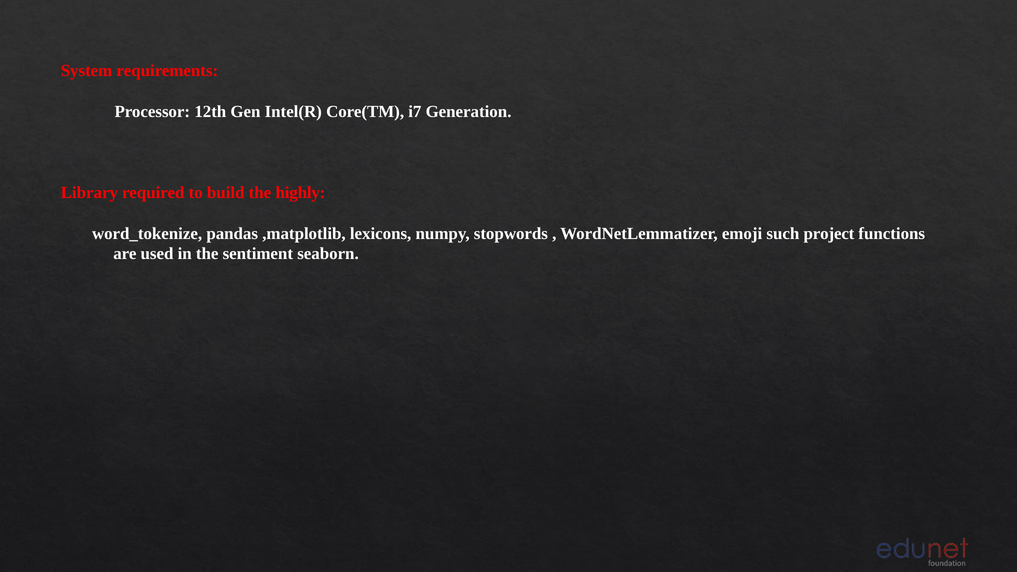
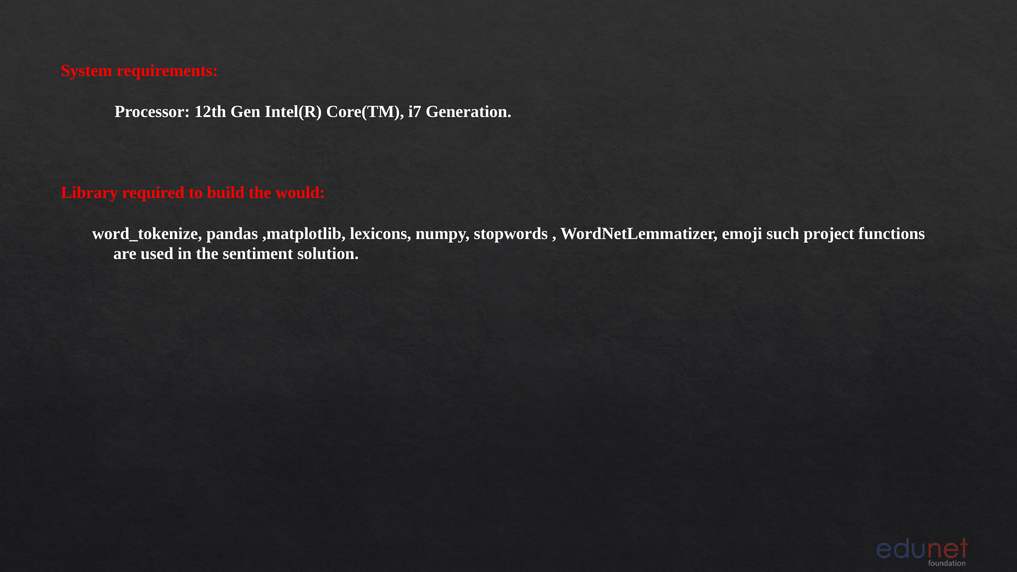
highly: highly -> would (300, 193)
seaborn: seaborn -> solution (328, 254)
